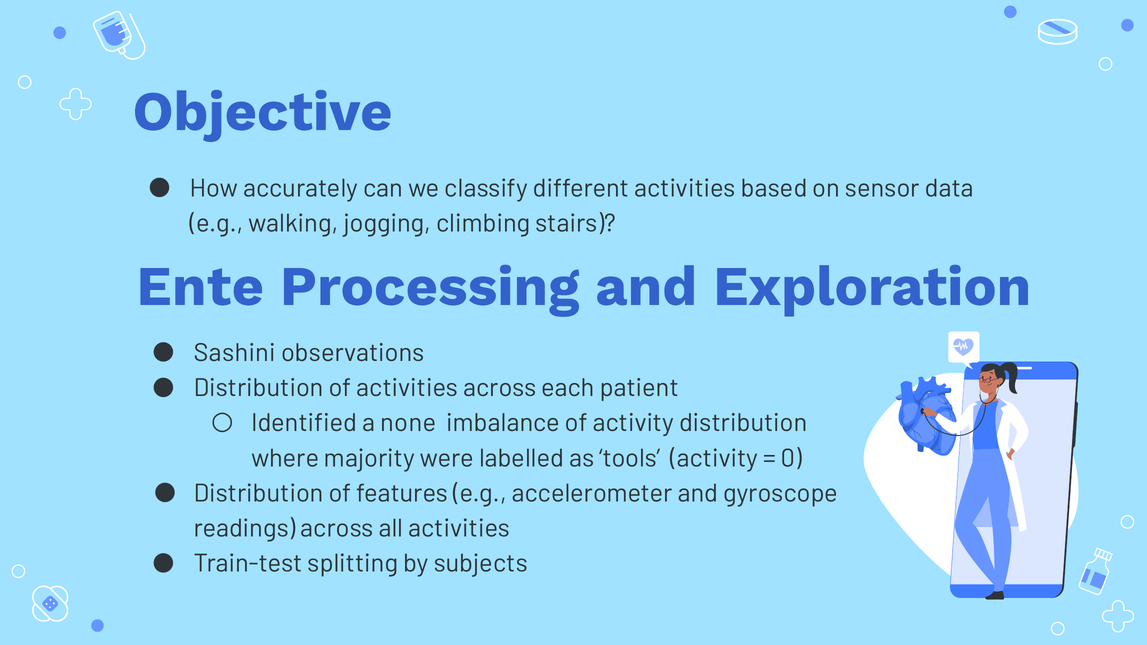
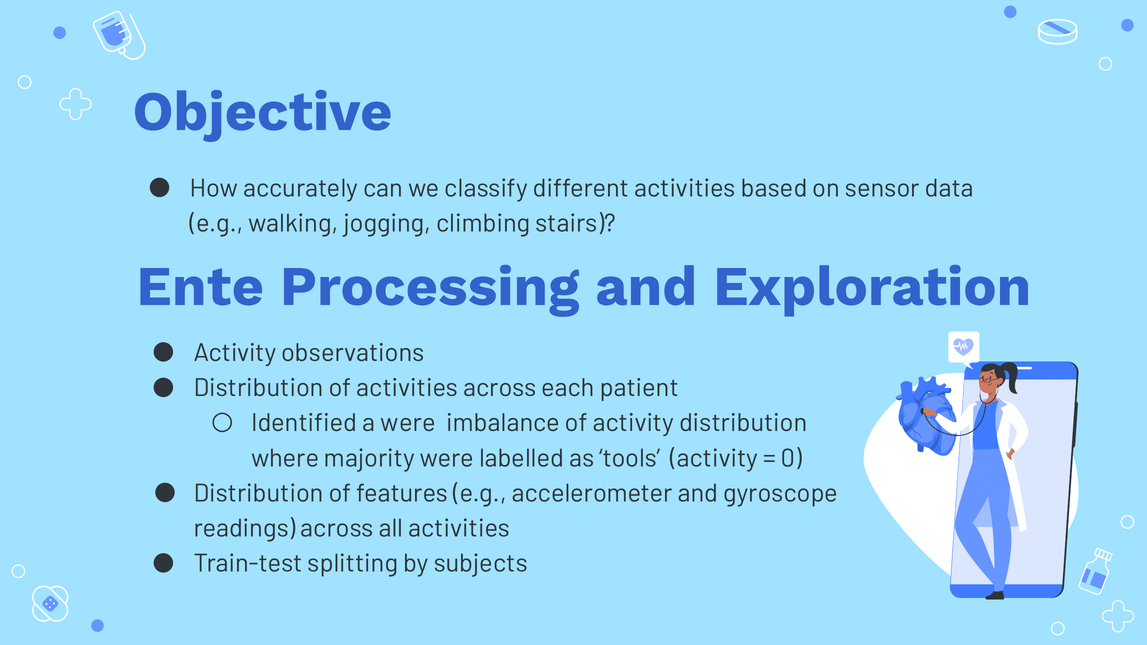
Sashini: Sashini -> Activity (235, 353)
a none: none -> were (408, 423)
